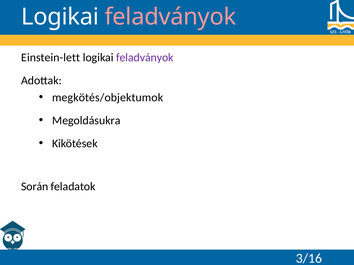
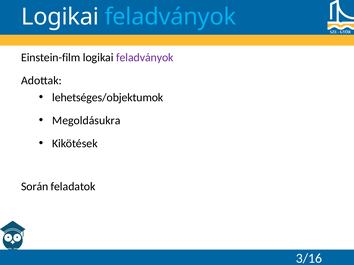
feladványok colour: pink -> light blue (170, 17)
Einstein-lett: Einstein-lett -> Einstein-film (51, 58)
megkötés/objektumok: megkötés/objektumok -> lehetséges/objektumok (108, 98)
